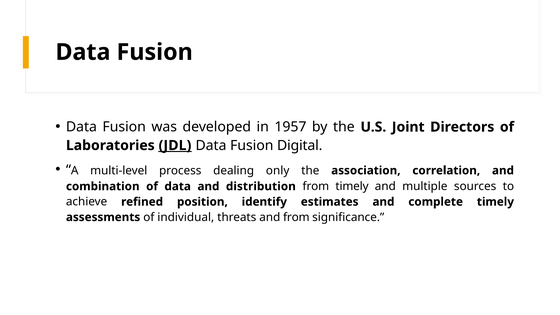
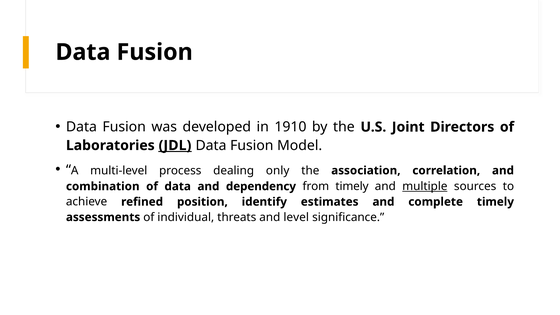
1957: 1957 -> 1910 (290, 127)
Digital: Digital -> Model (300, 145)
distribution: distribution -> dependency (261, 186)
multiple underline: none -> present (425, 186)
and from: from -> level (296, 217)
